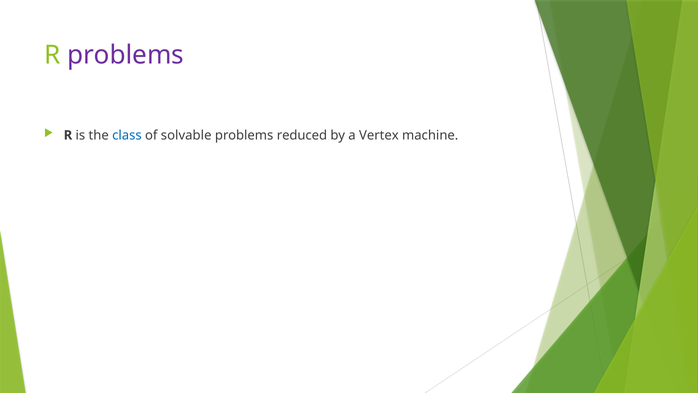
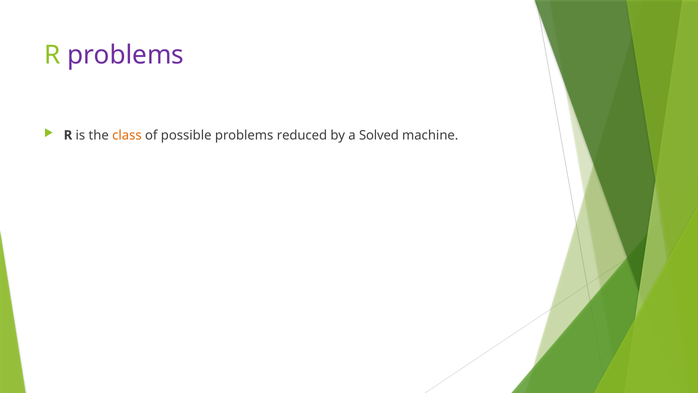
class colour: blue -> orange (127, 135)
solvable: solvable -> possible (186, 135)
Vertex: Vertex -> Solved (379, 135)
